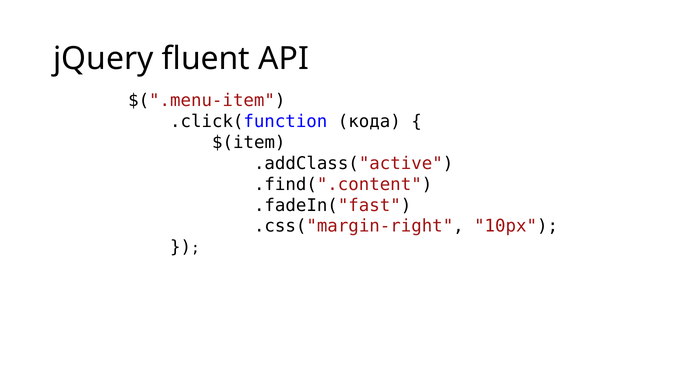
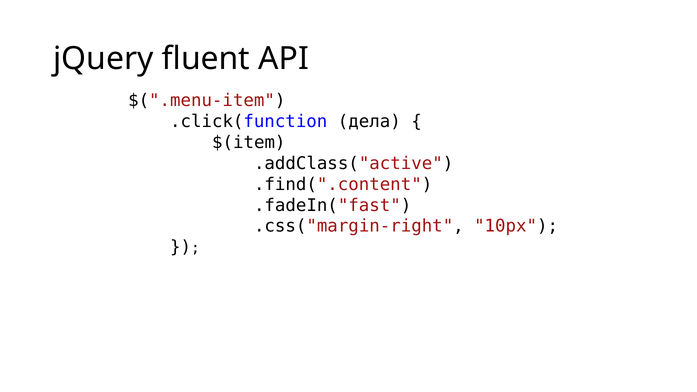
кода: кода -> дела (369, 122)
